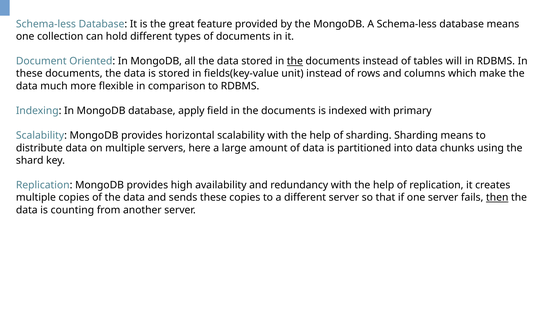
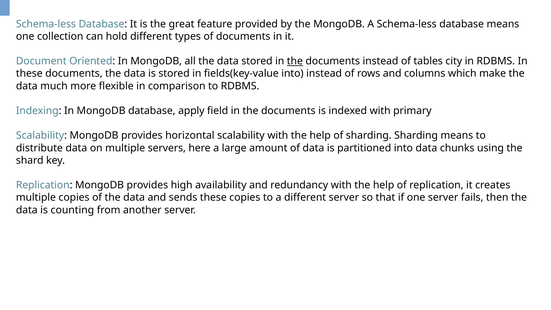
will: will -> city (454, 61)
fields(key-value unit: unit -> into (292, 74)
then underline: present -> none (497, 198)
